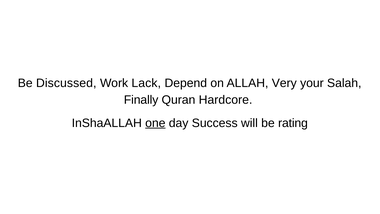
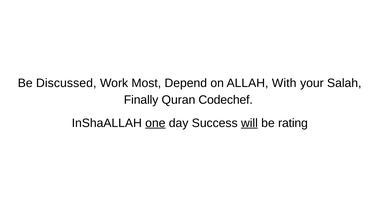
Lack: Lack -> Most (146, 83)
Very: Very -> With (284, 83)
Hardcore: Hardcore -> Codechef (226, 100)
will underline: none -> present (249, 123)
